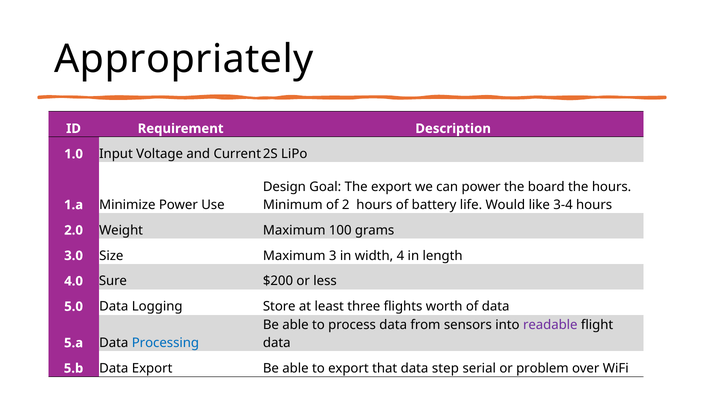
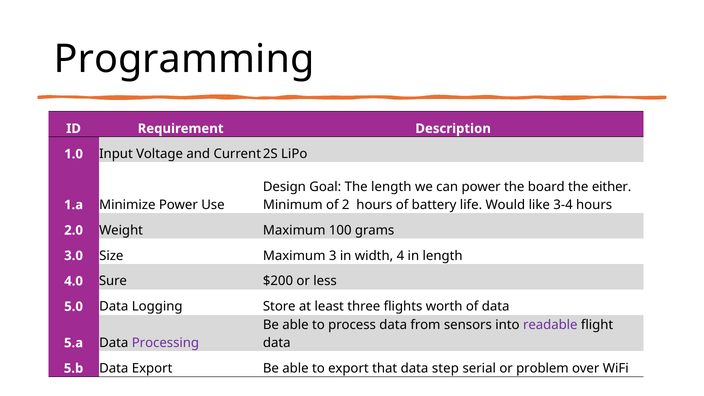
Appropriately: Appropriately -> Programming (184, 59)
The export: export -> length (391, 187)
the hours: hours -> either (612, 187)
Processing colour: blue -> purple (165, 343)
